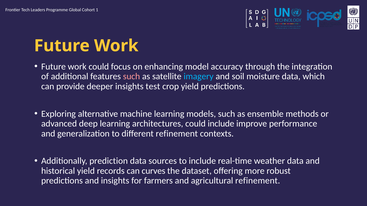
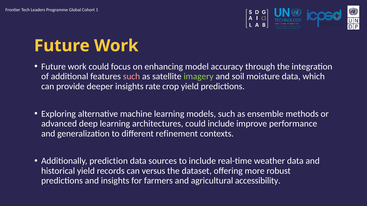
imagery colour: light blue -> light green (199, 77)
test: test -> rate (153, 87)
curves: curves -> versus (154, 171)
agricultural refinement: refinement -> accessibility (258, 181)
